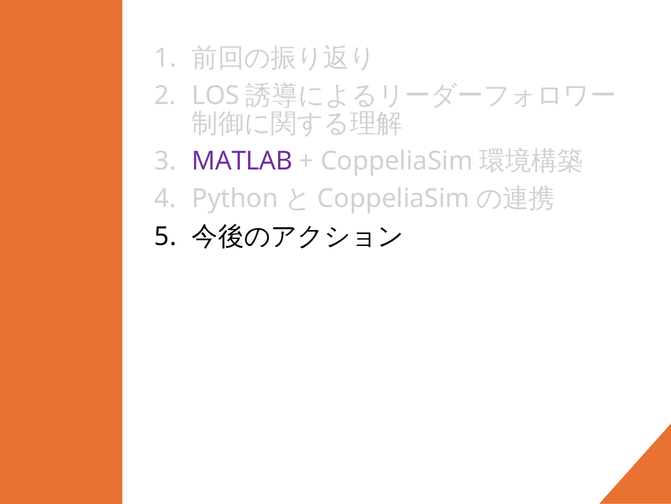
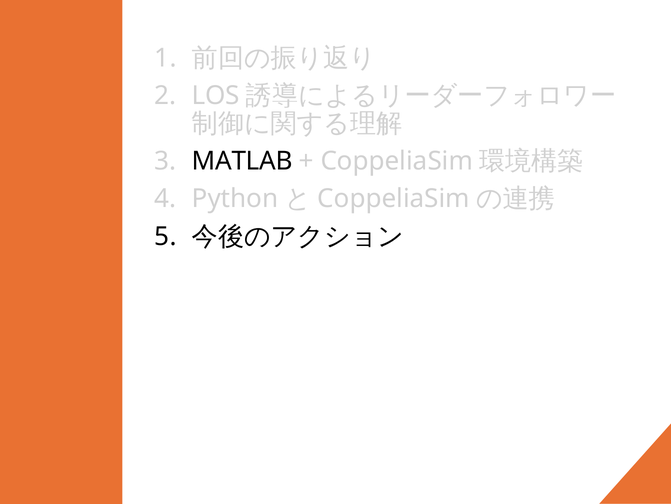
MATLAB colour: purple -> black (242, 161)
